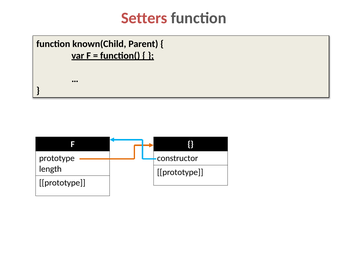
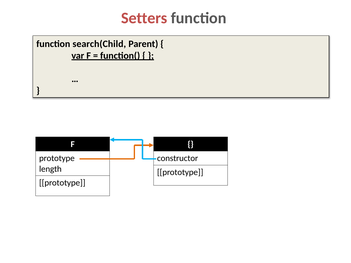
known(Child: known(Child -> search(Child (99, 44)
